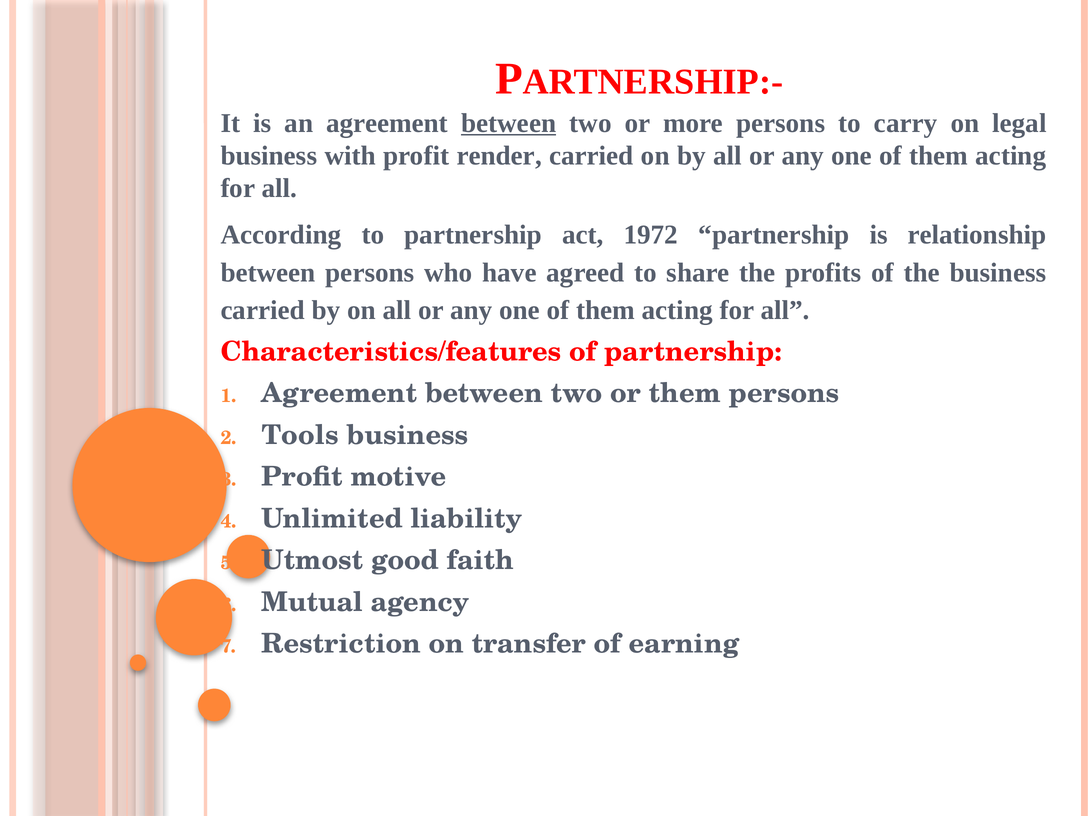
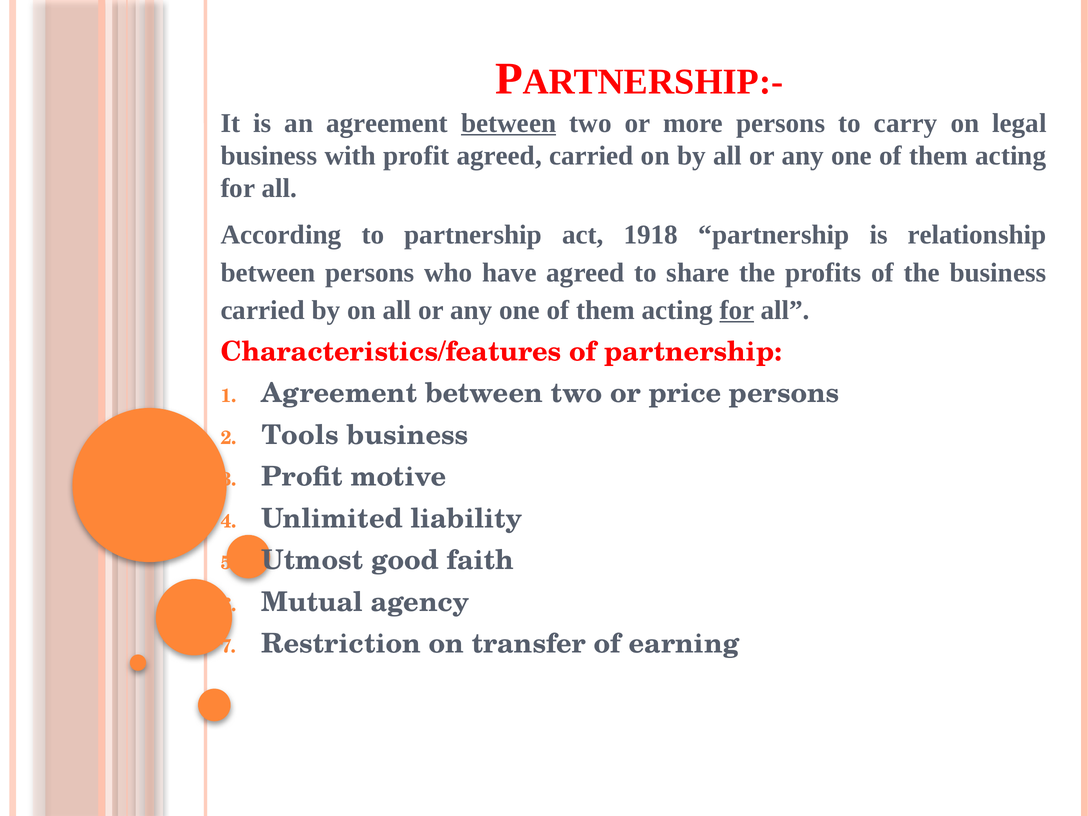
profit render: render -> agreed (499, 156)
1972: 1972 -> 1918 (651, 235)
for underline: none -> present (737, 310)
or them: them -> price (685, 393)
